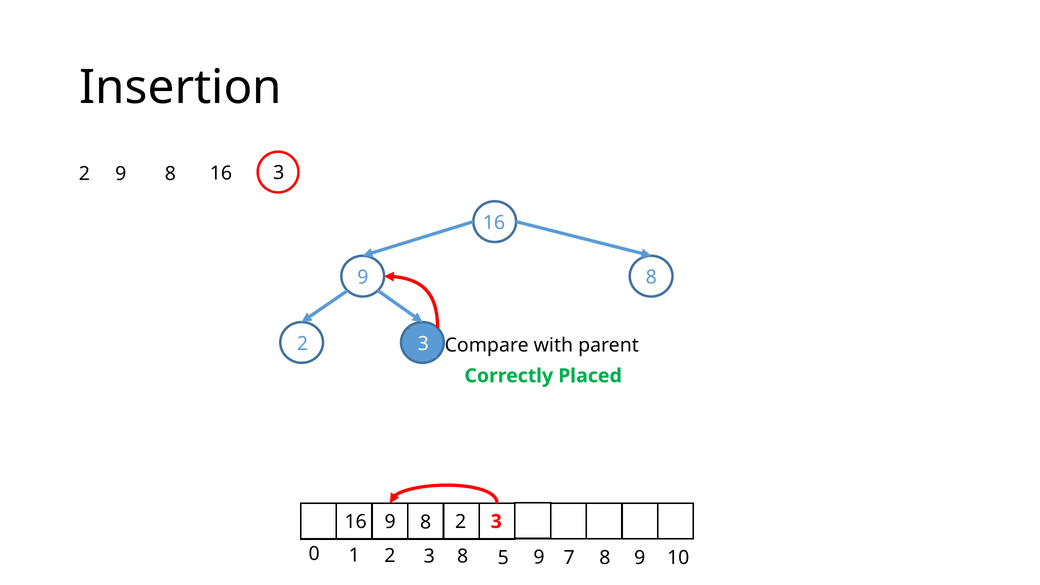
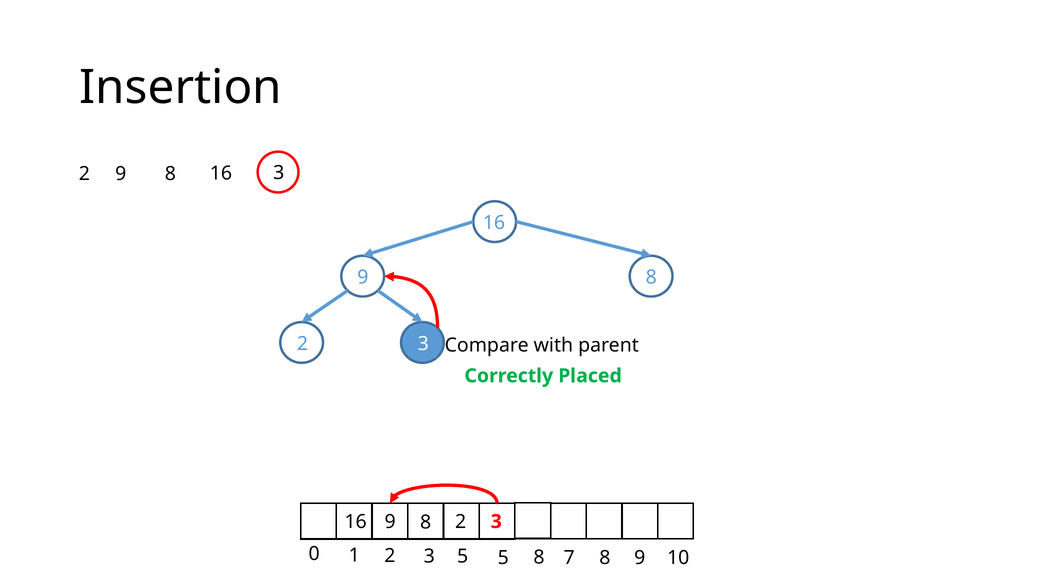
3 8: 8 -> 5 (463, 556)
5 9: 9 -> 8 (539, 557)
